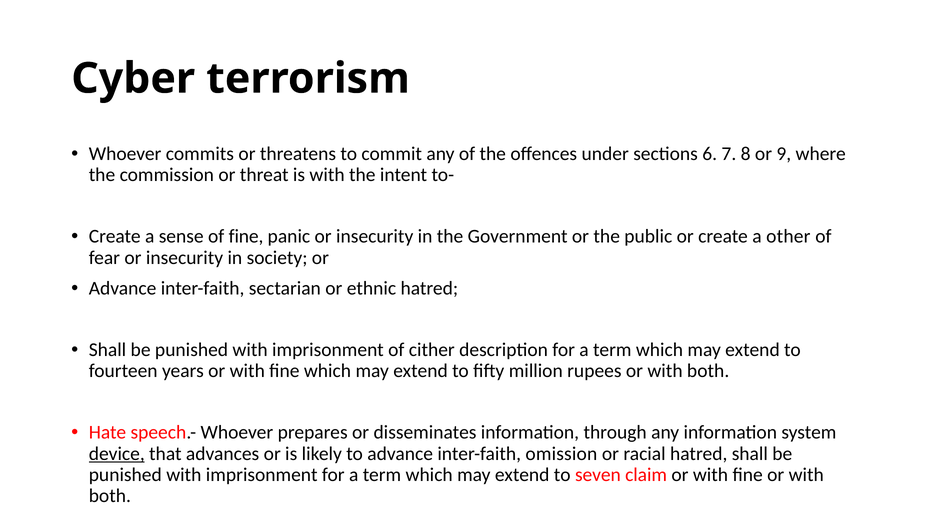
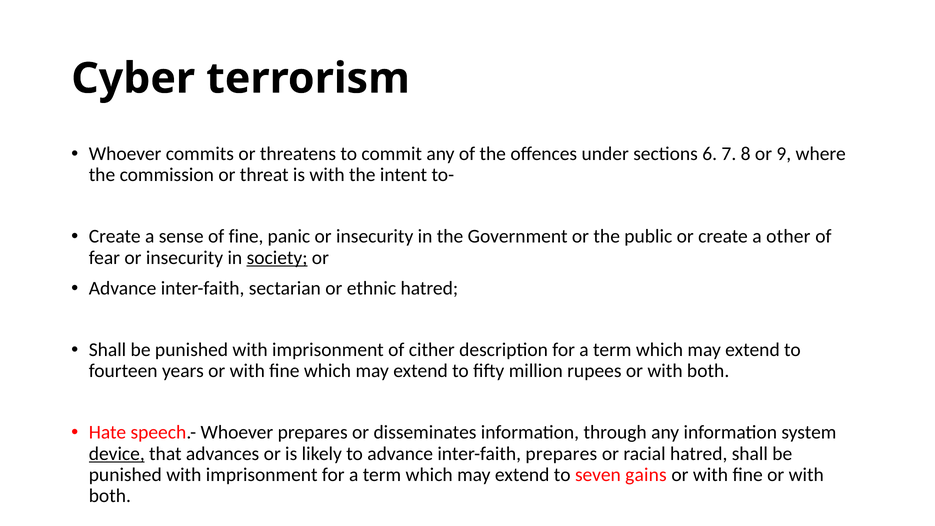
society underline: none -> present (277, 258)
inter-faith omission: omission -> prepares (561, 454)
claim: claim -> gains (646, 475)
